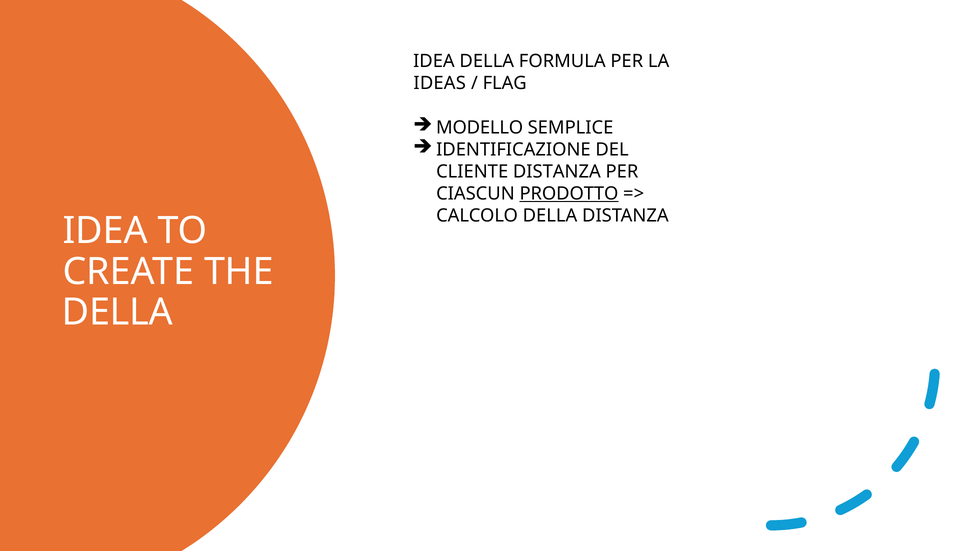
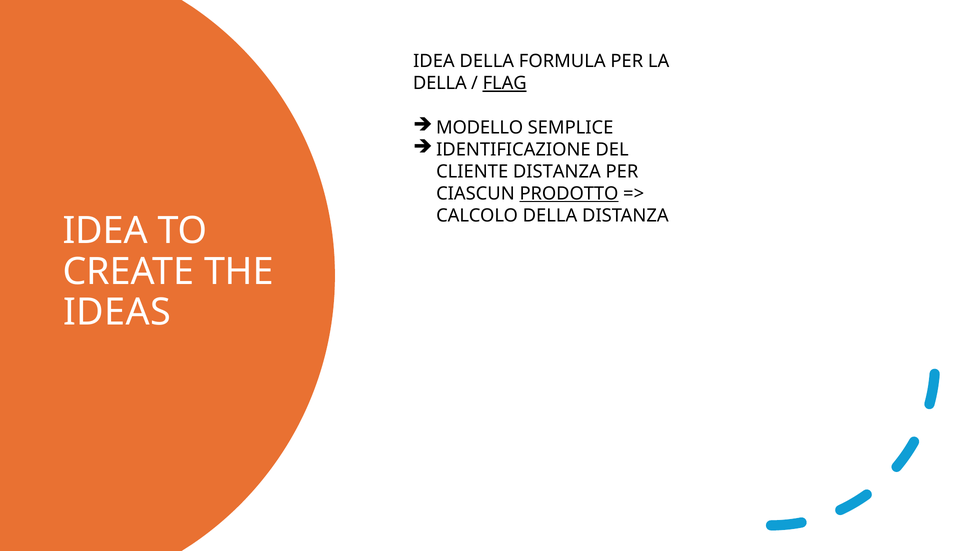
IDEAS: IDEAS -> DELLA (440, 83)
FLAG underline: none -> present (505, 83)
DELLA: DELLA -> IDEAS (117, 313)
